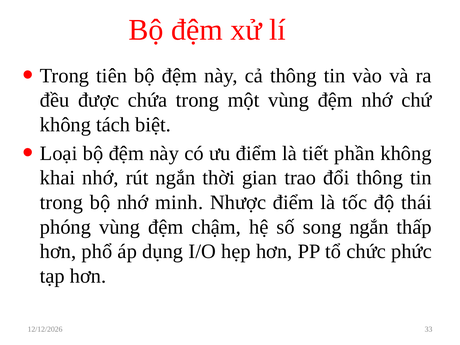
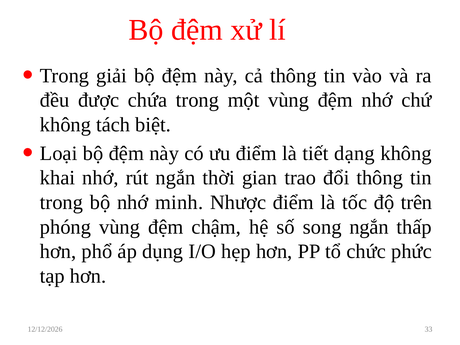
tiên: tiên -> giải (112, 76)
phần: phần -> dạng (354, 153)
thái: thái -> trên (417, 202)
